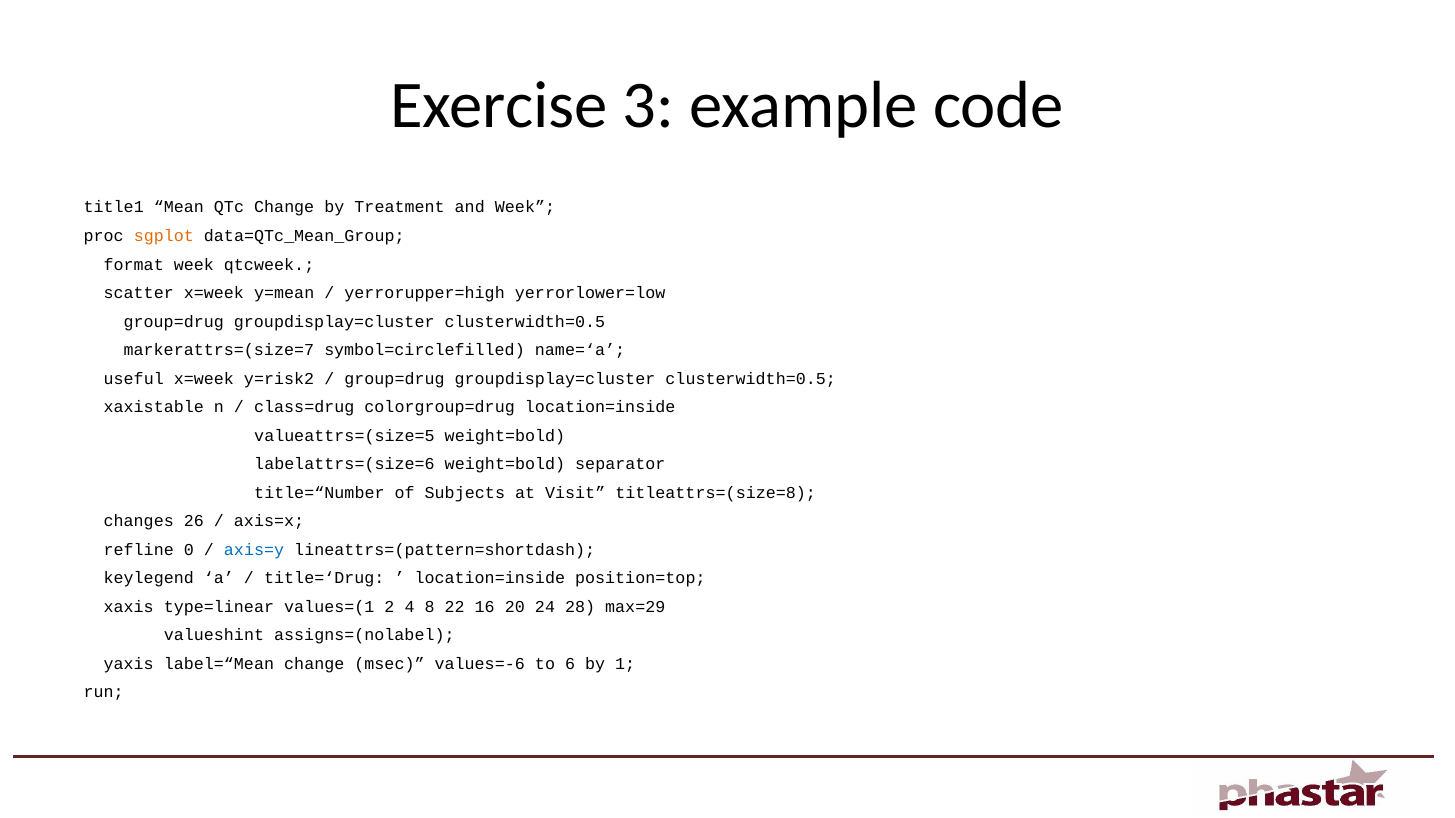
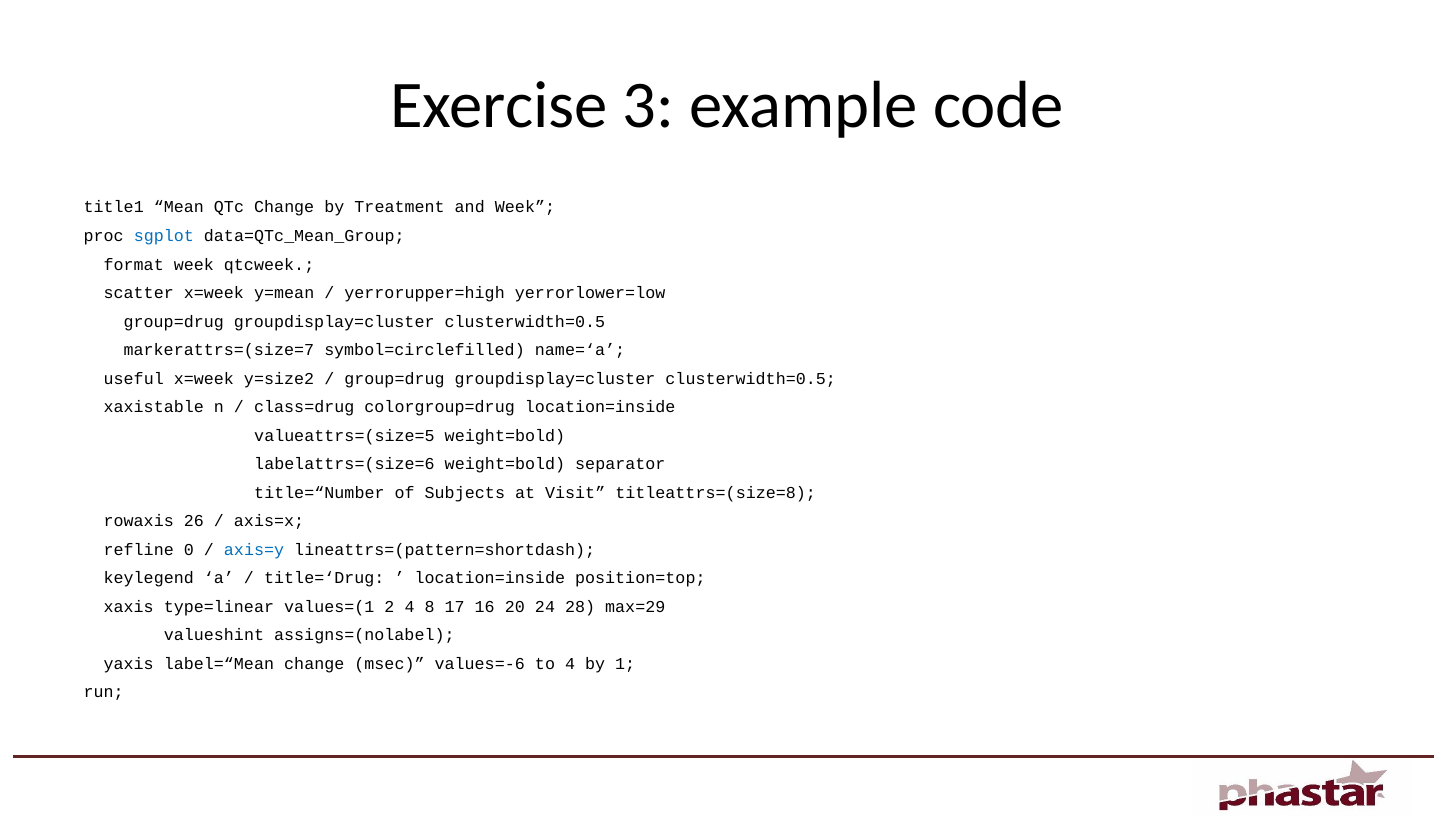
sgplot colour: orange -> blue (164, 236)
y=risk2: y=risk2 -> y=size2 (279, 379)
changes: changes -> rowaxis (139, 521)
22: 22 -> 17 (455, 607)
to 6: 6 -> 4 (570, 664)
